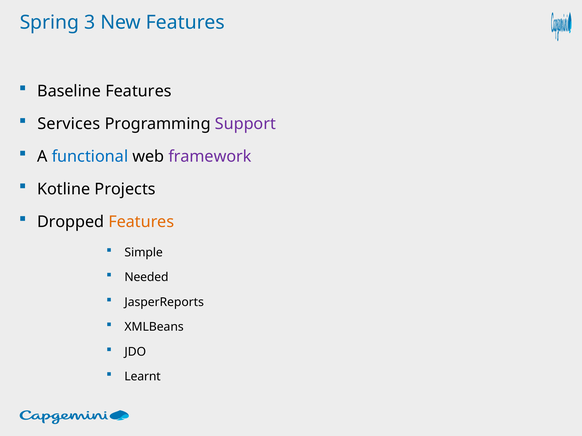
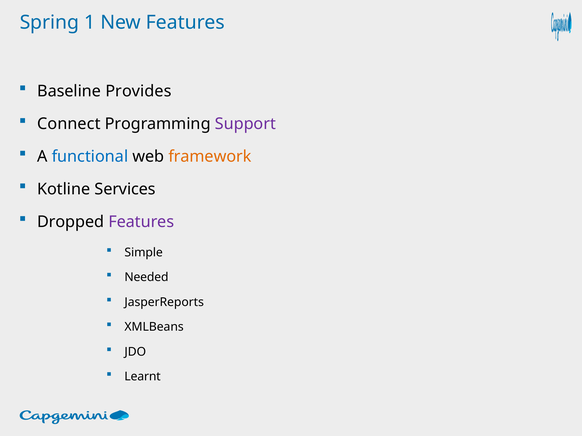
3: 3 -> 1 (90, 22)
Baseline Features: Features -> Provides (138, 91)
Services: Services -> Connect (69, 124)
framework colour: purple -> orange (210, 157)
Projects: Projects -> Services (125, 189)
Features colour: orange -> purple (141, 222)
